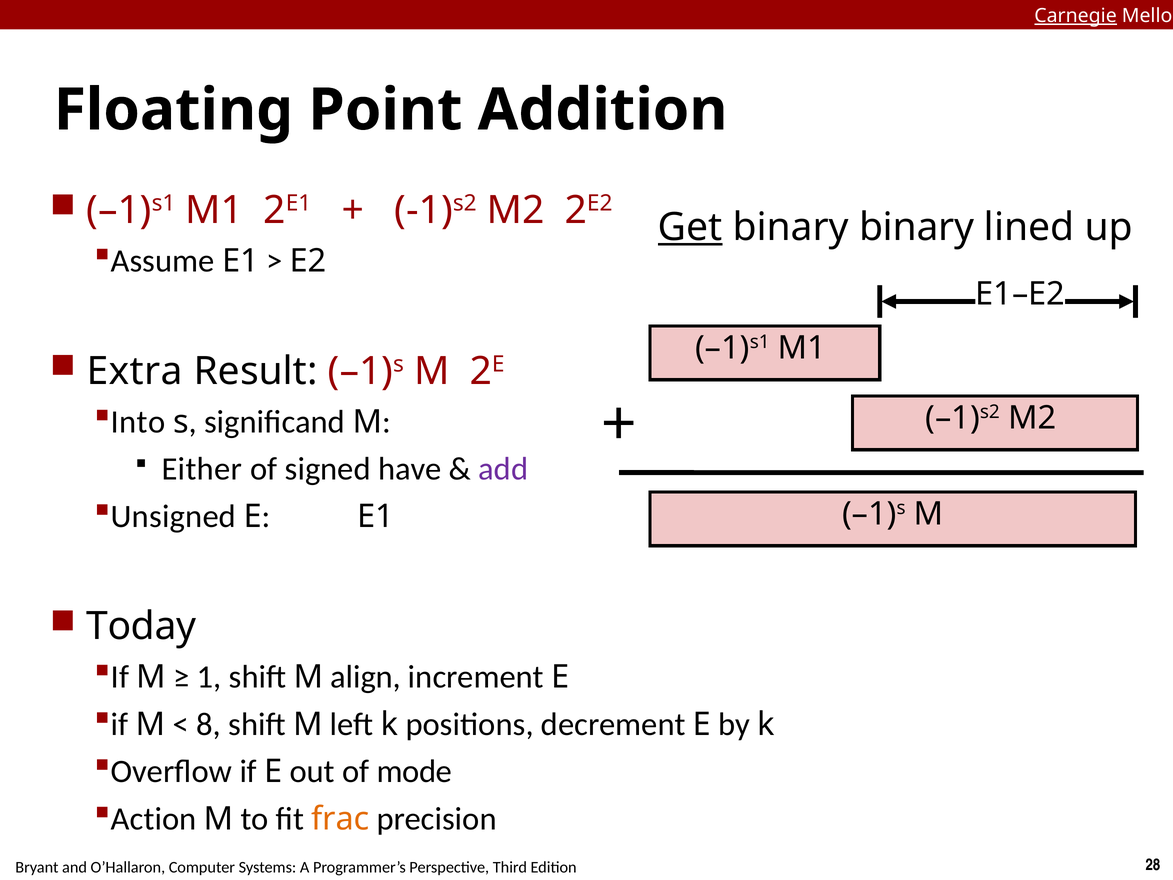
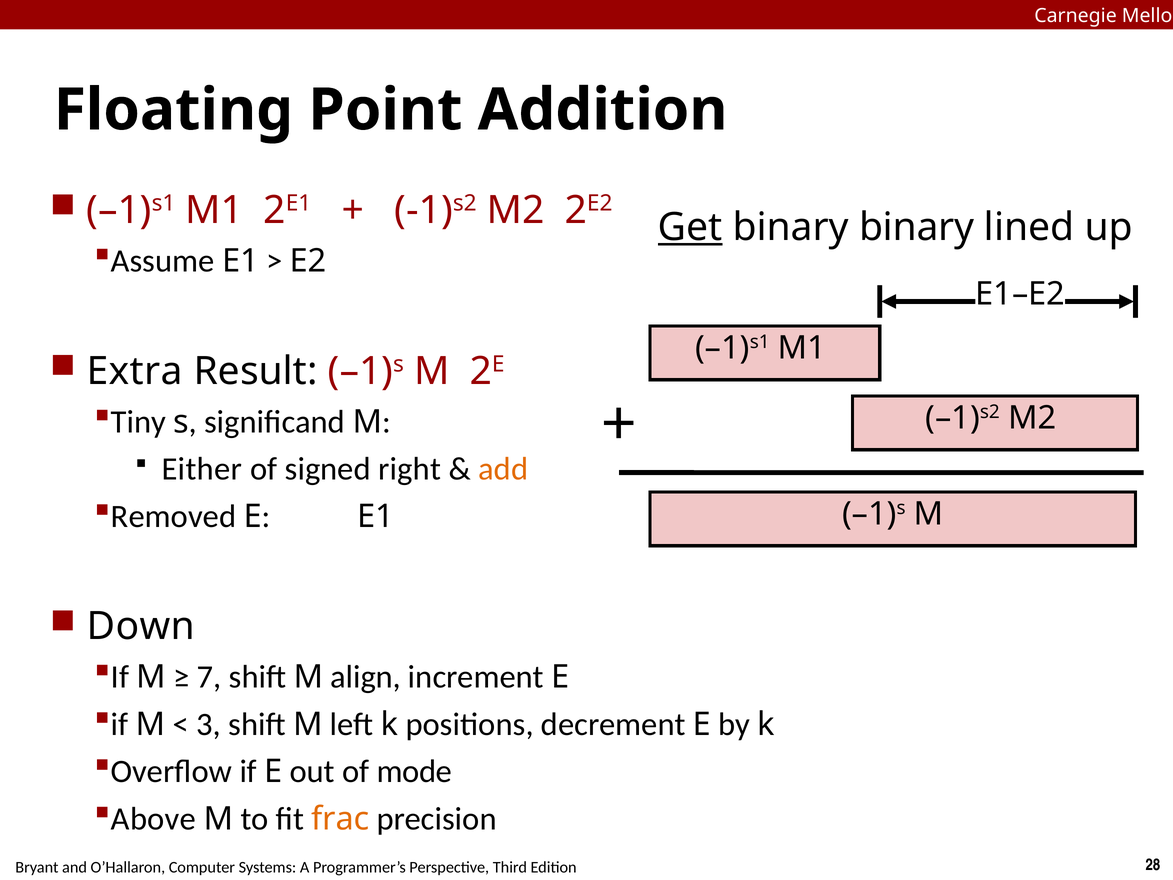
Carnegie underline: present -> none (1076, 16)
Into: Into -> Tiny (138, 422)
have: have -> right (410, 469)
add colour: purple -> orange (503, 469)
Unsigned: Unsigned -> Removed (174, 516)
Today: Today -> Down (141, 626)
1: 1 -> 7 (209, 677)
8: 8 -> 3 (208, 724)
Action: Action -> Above (154, 819)
